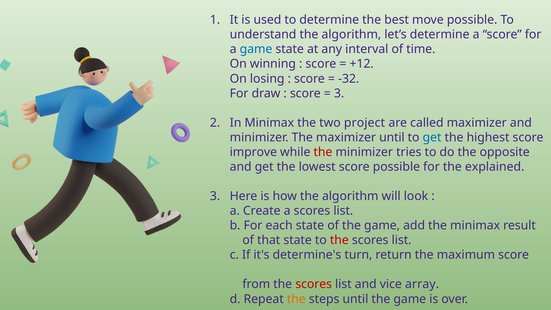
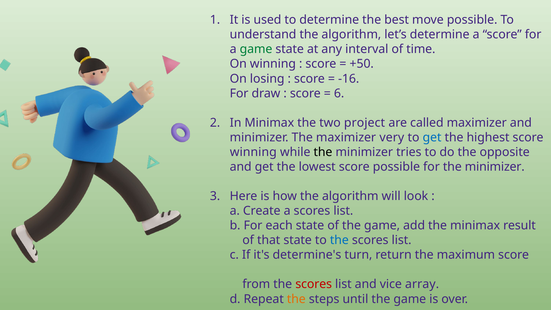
game colour: blue -> green (256, 49)
+12: +12 -> +50 (362, 64)
-32: -32 -> -16 (349, 79)
3: 3 -> 6 (339, 93)
maximizer until: until -> very (392, 137)
improve: improve -> winning (253, 152)
the colour: red -> black (323, 152)
for the explained: explained -> minimizer (495, 167)
the colour: red -> blue (339, 240)
